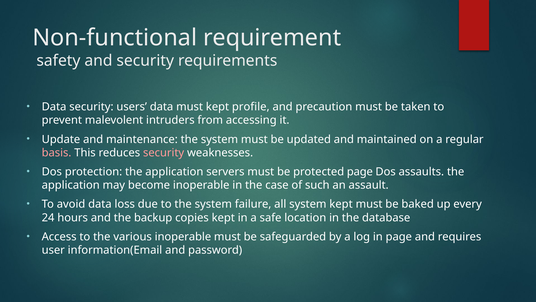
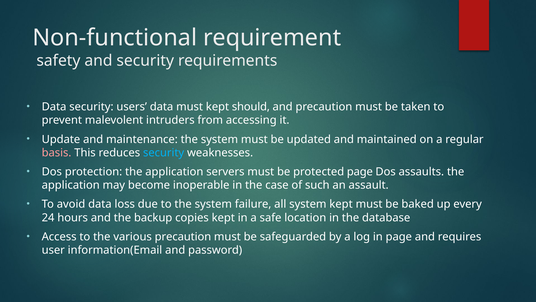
profile: profile -> should (251, 107)
security colour: pink -> light blue (164, 153)
various inoperable: inoperable -> precaution (183, 236)
